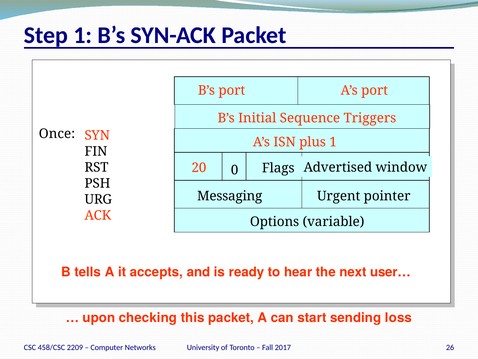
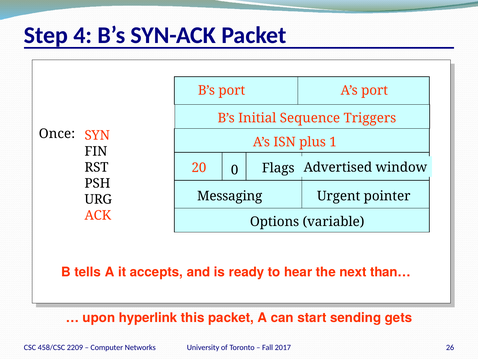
Step 1: 1 -> 4 (83, 35)
user…: user… -> than… (390, 272)
checking: checking -> hyperlink (148, 317)
loss: loss -> gets (399, 317)
